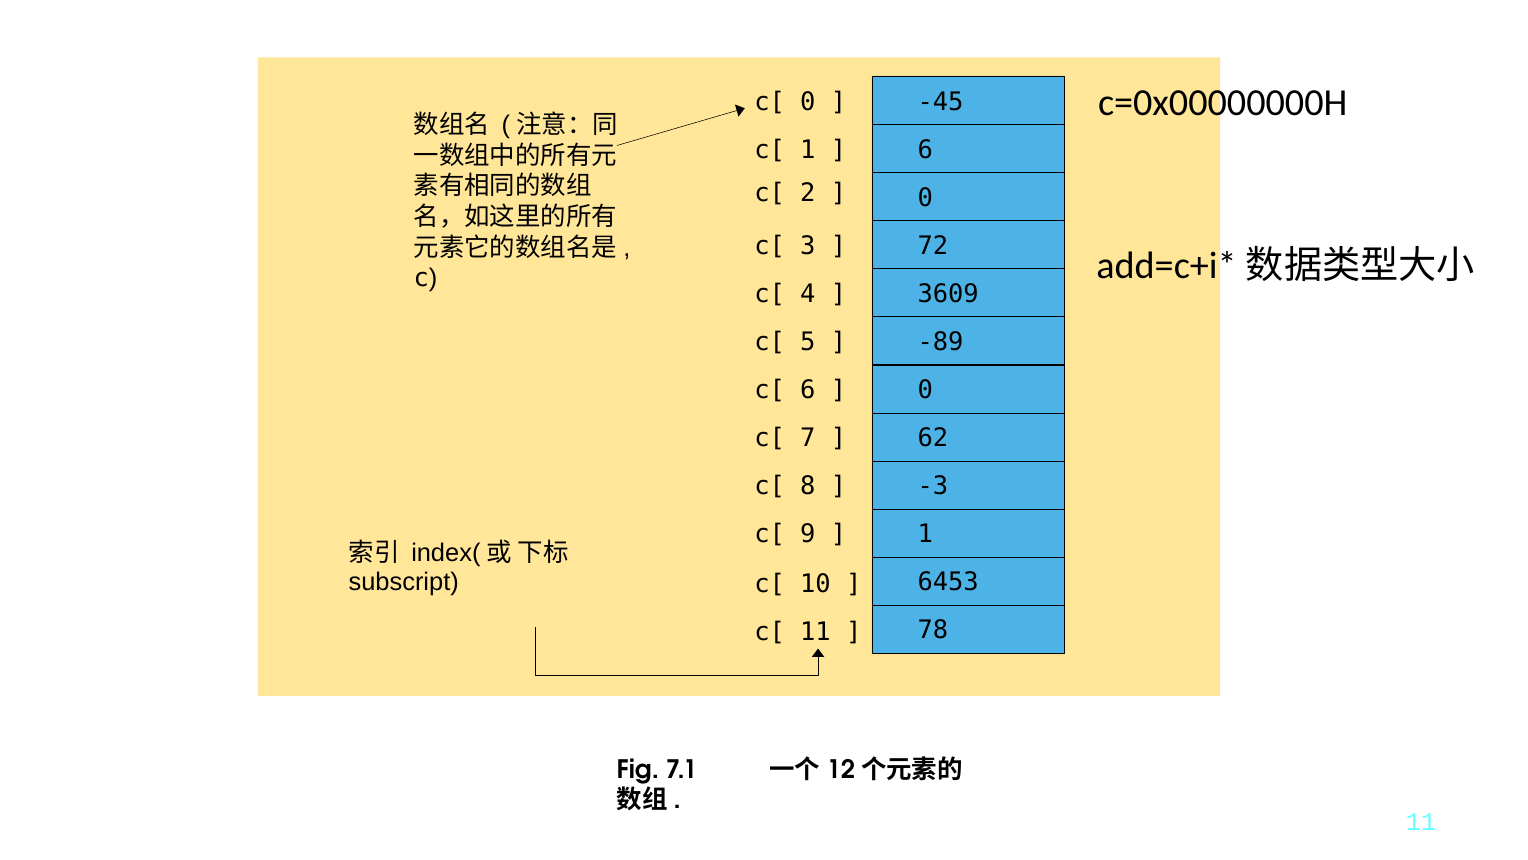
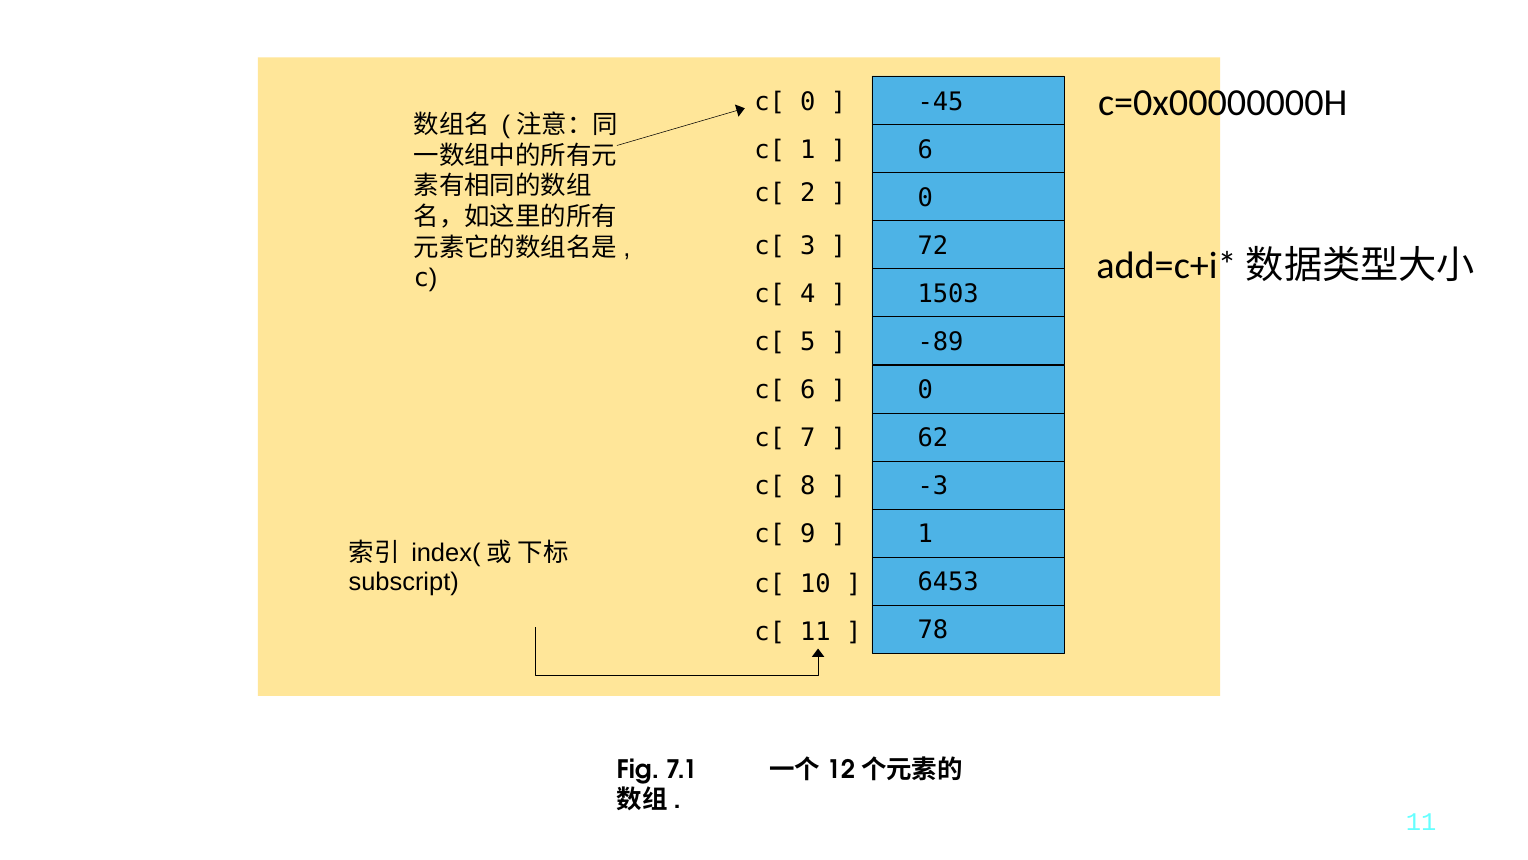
3609: 3609 -> 1503 (948, 294)
